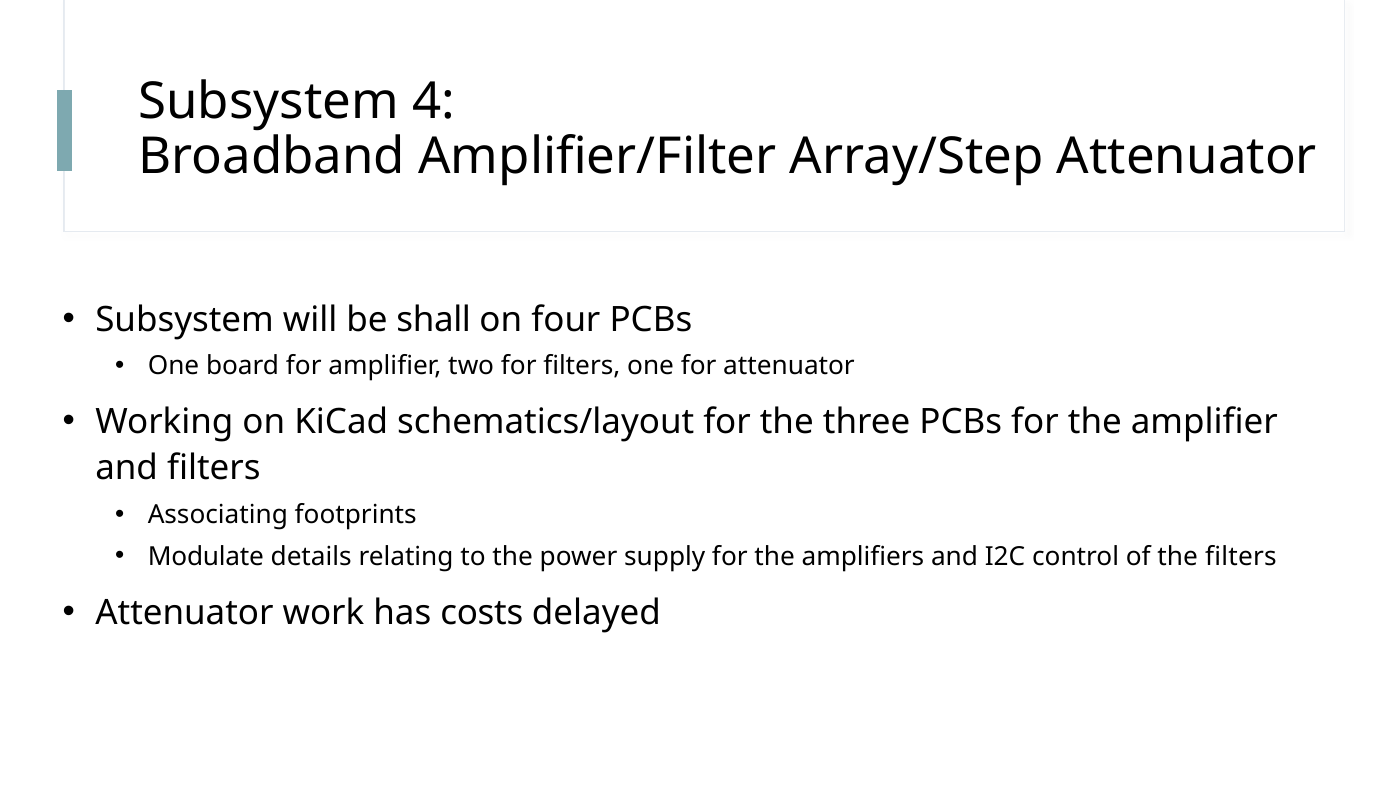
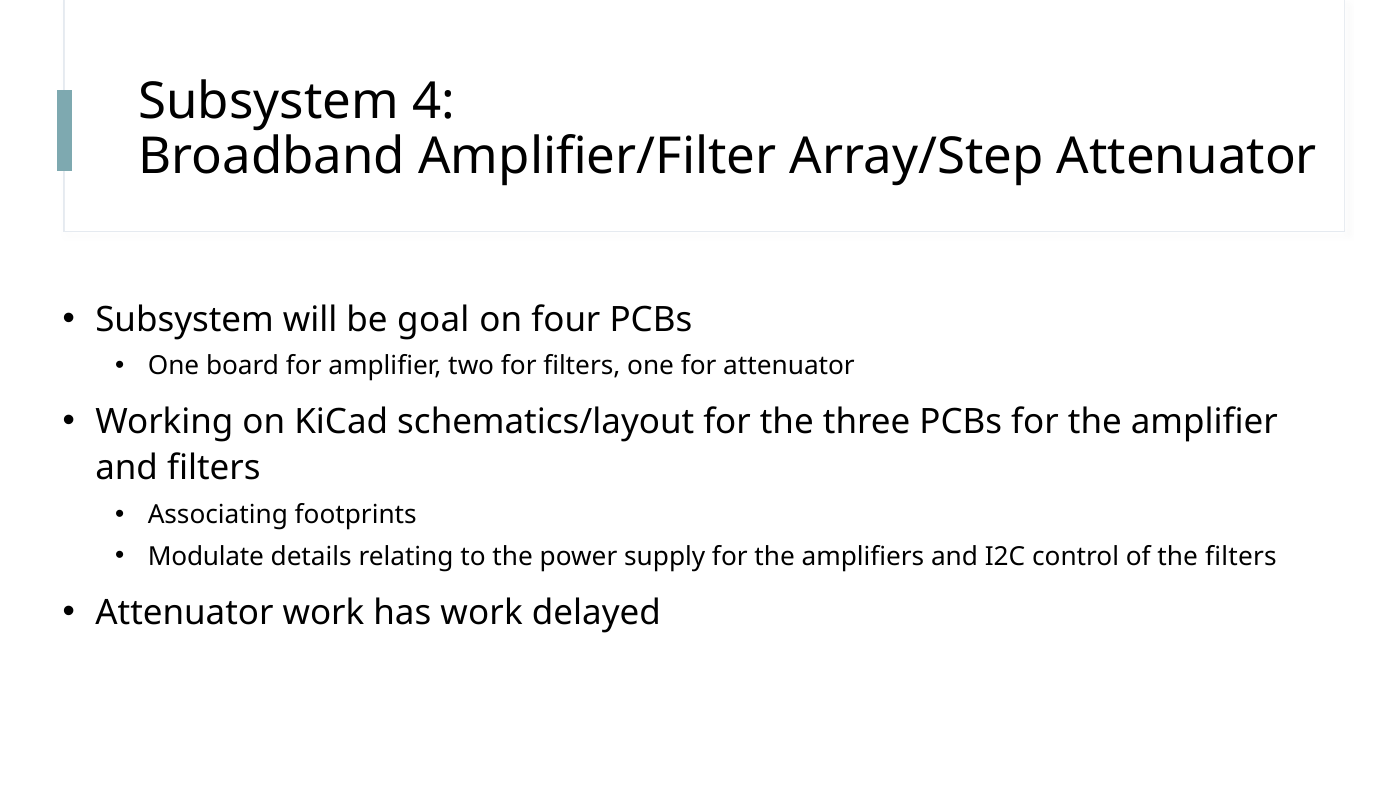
shall: shall -> goal (433, 320)
has costs: costs -> work (482, 613)
